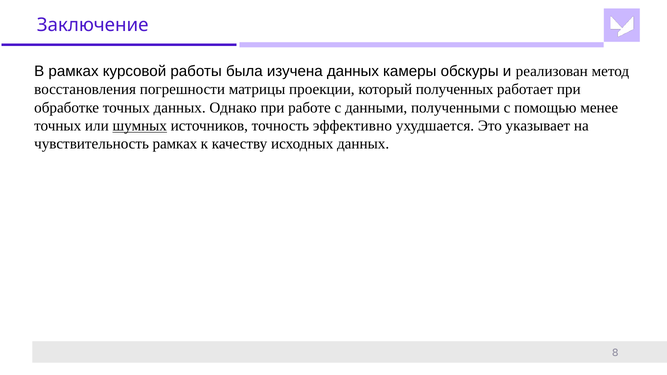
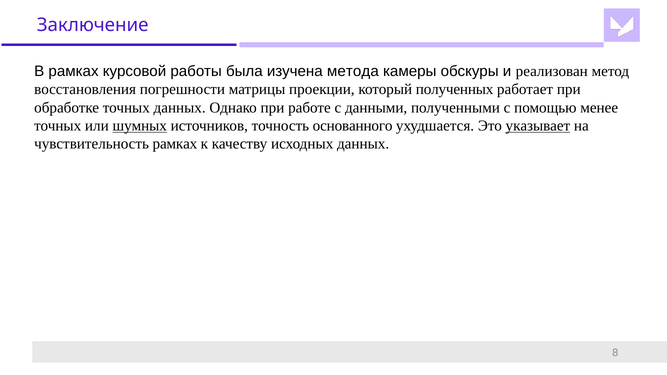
изучена данных: данных -> метода (353, 71)
эффективно: эффективно -> основанного (353, 126)
указывает underline: none -> present (538, 126)
